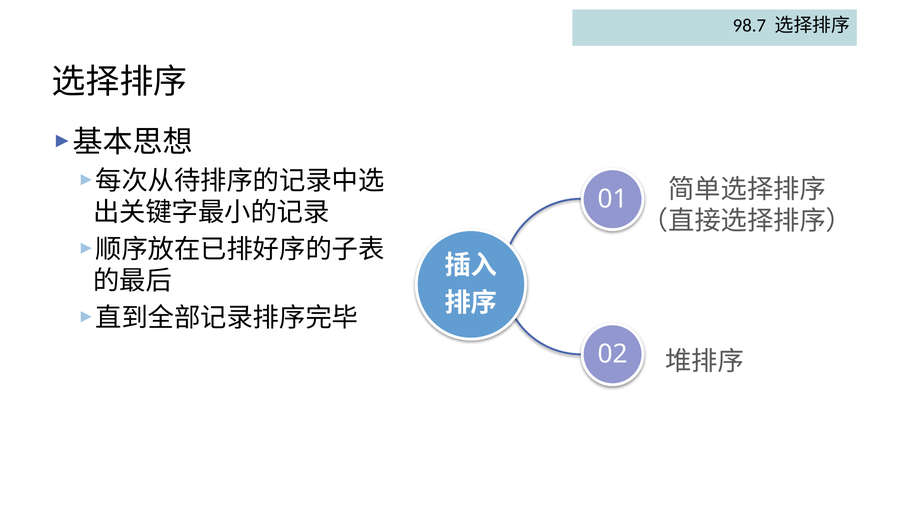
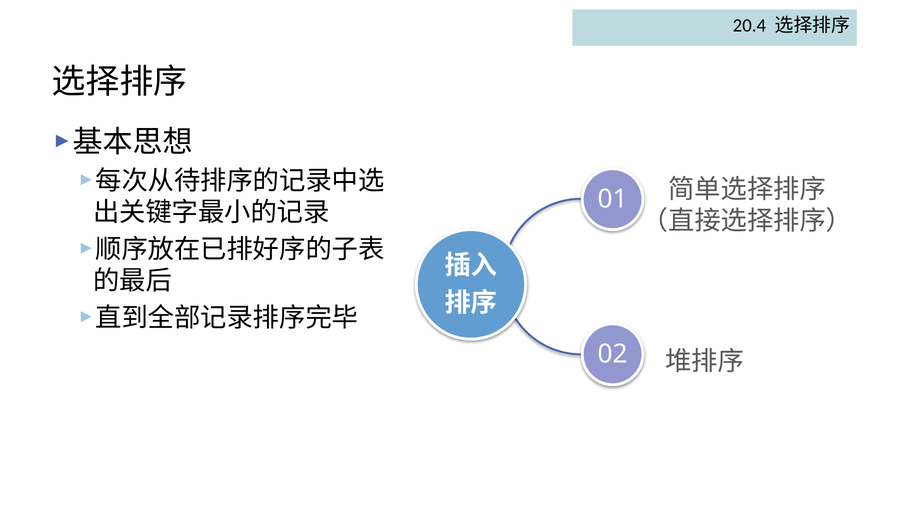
98.7: 98.7 -> 20.4 (749, 25)
